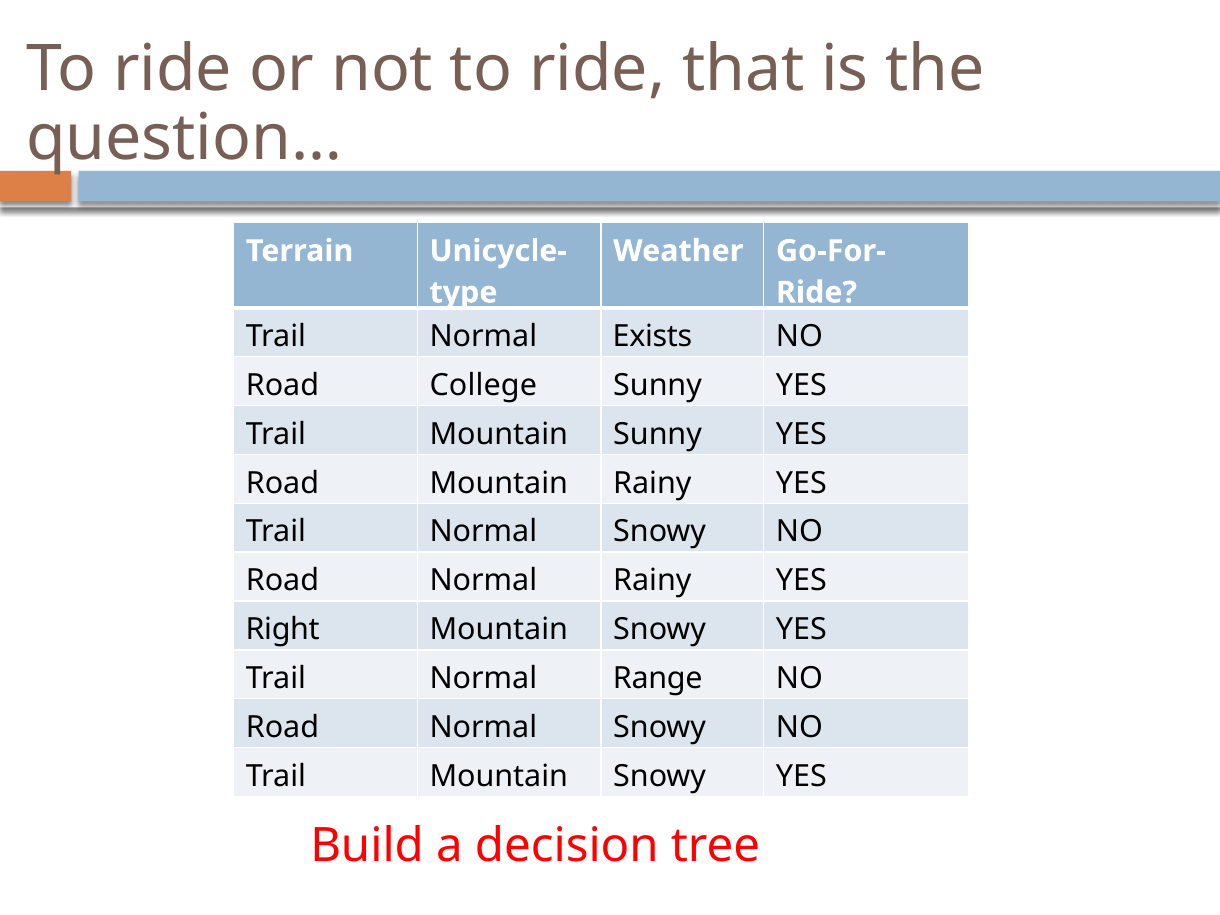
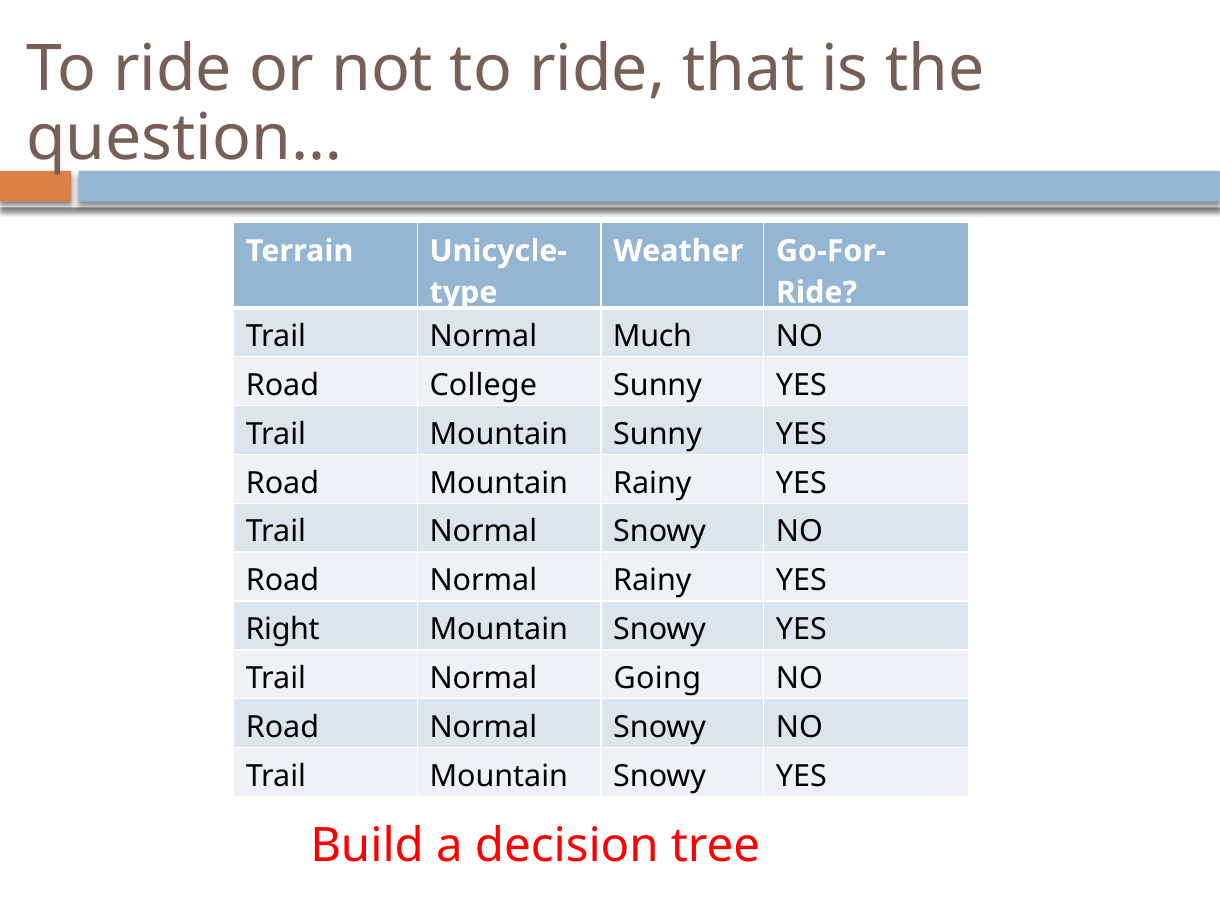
Exists: Exists -> Much (652, 336)
Range: Range -> Going (657, 678)
